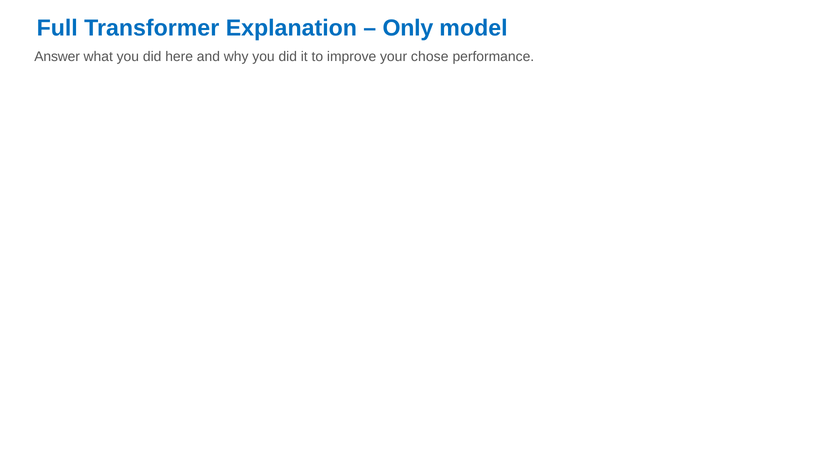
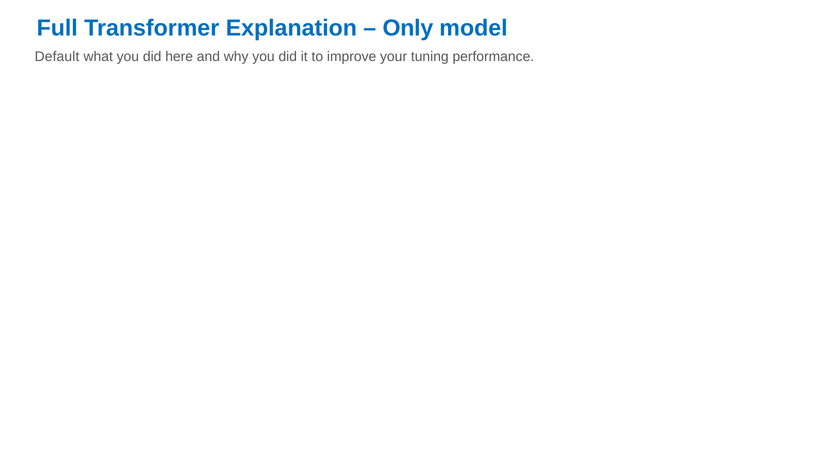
Answer: Answer -> Default (57, 56)
chose: chose -> tuning (430, 56)
